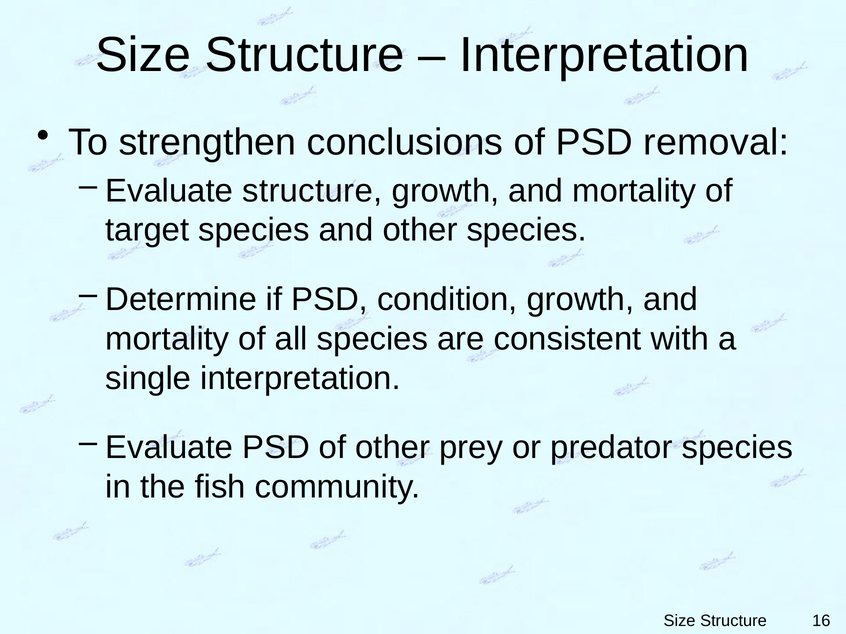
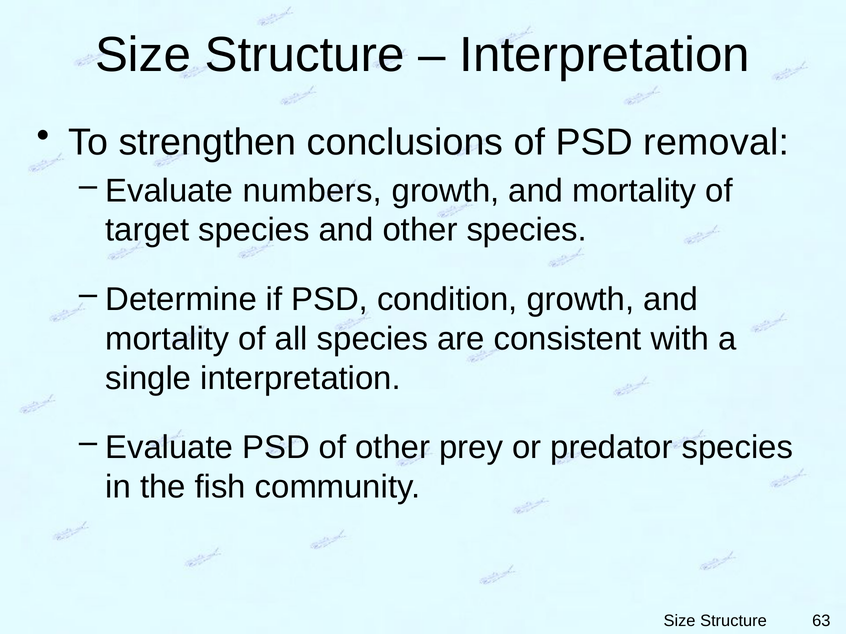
Evaluate structure: structure -> numbers (312, 191)
16: 16 -> 63 (821, 621)
